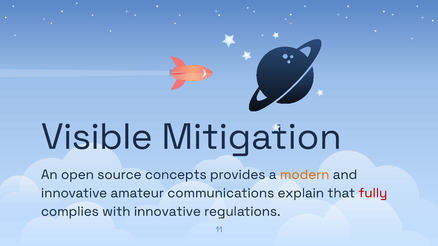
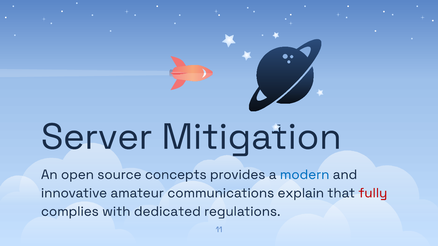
Visible: Visible -> Server (97, 137)
modern colour: orange -> blue (305, 175)
with innovative: innovative -> dedicated (167, 212)
